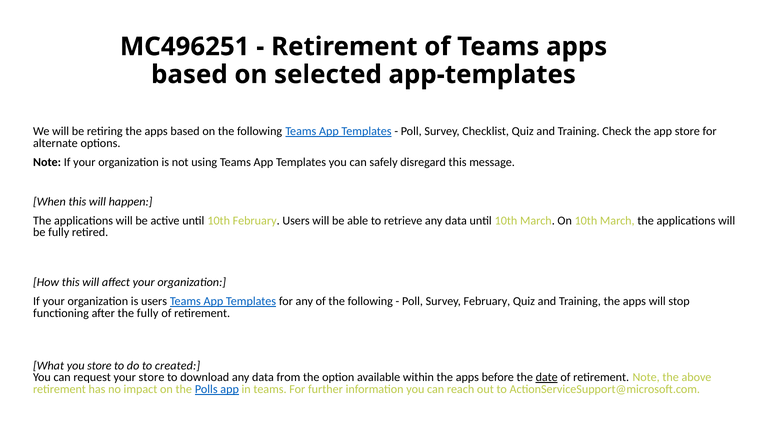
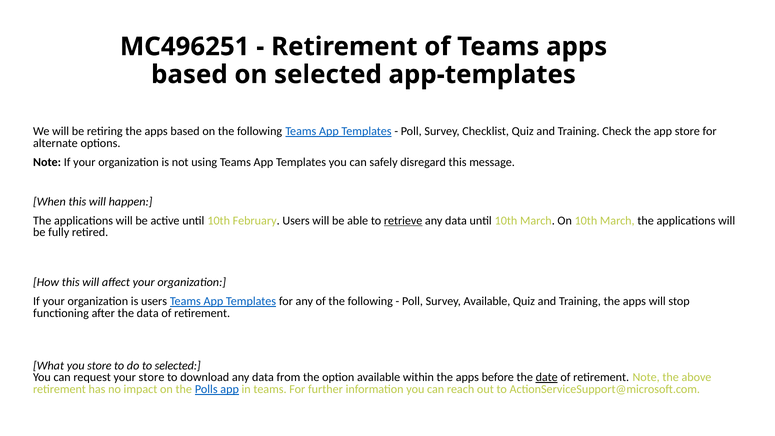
retrieve underline: none -> present (403, 221)
Survey February: February -> Available (487, 301)
the fully: fully -> data (148, 313)
to created: created -> selected (178, 366)
